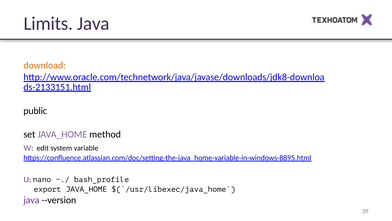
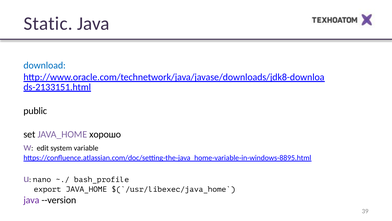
Limits: Limits -> Static (48, 24)
download colour: orange -> blue (45, 65)
method: method -> хорошо (105, 134)
